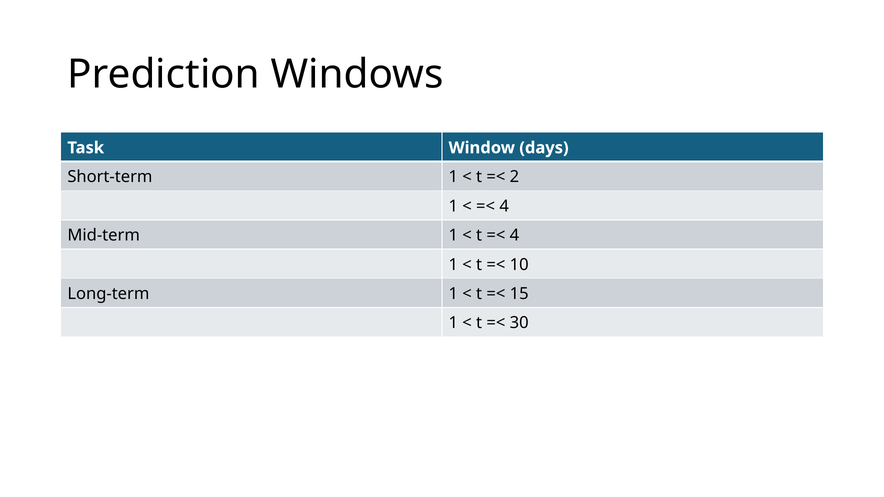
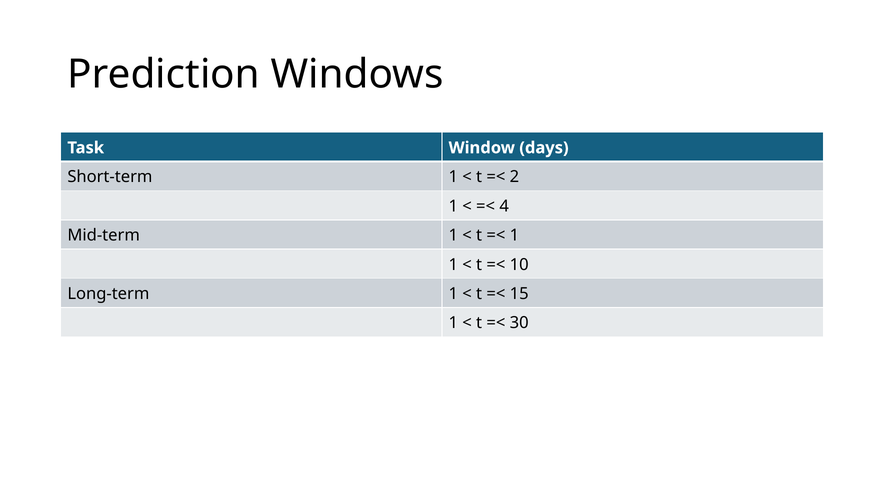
4: 4 -> 1 (514, 236)
